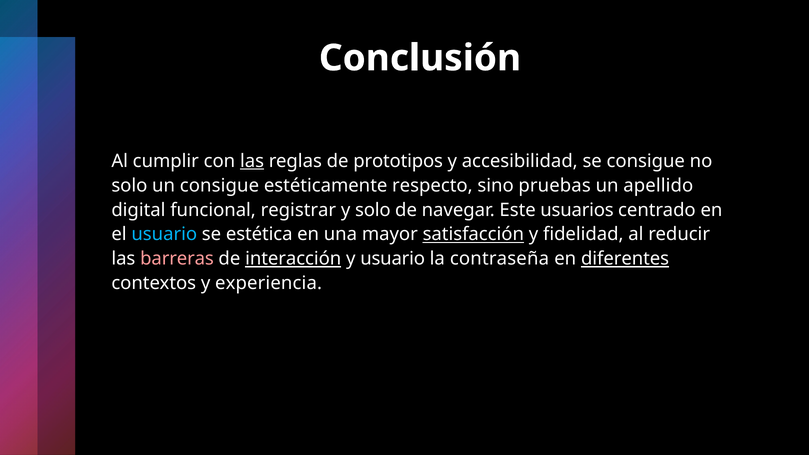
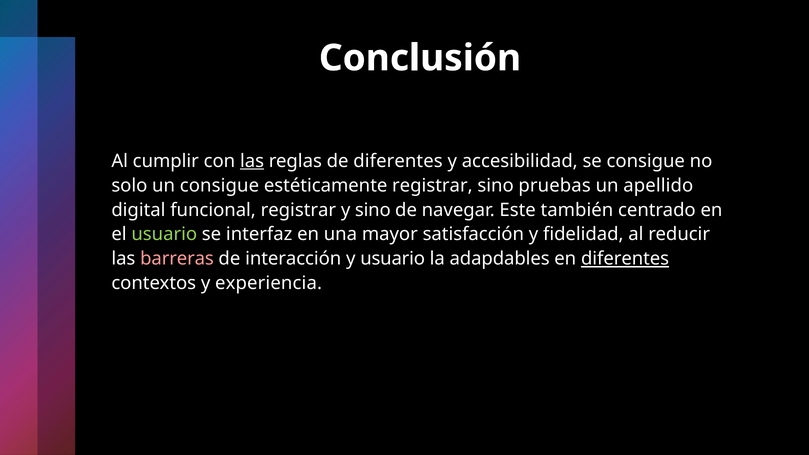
de prototipos: prototipos -> diferentes (398, 161)
estéticamente respecto: respecto -> registrar (432, 185)
y solo: solo -> sino (373, 210)
usuarios: usuarios -> también (577, 210)
usuario colour: light blue -> light green (164, 234)
estética: estética -> interfaz (259, 234)
satisfacción underline: present -> none (473, 234)
interacción underline: present -> none (293, 259)
contraseña: contraseña -> adapdables (500, 259)
